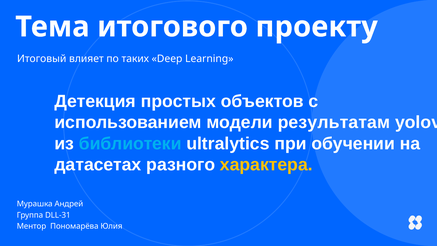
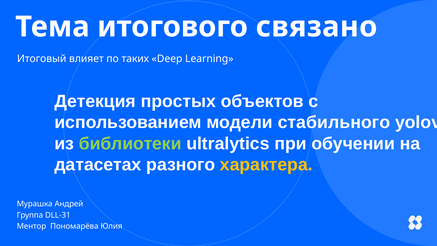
проекту: проекту -> связано (317, 27)
результатам: результатам -> стабильного (334, 122)
библиотеки colour: light blue -> light green (130, 143)
